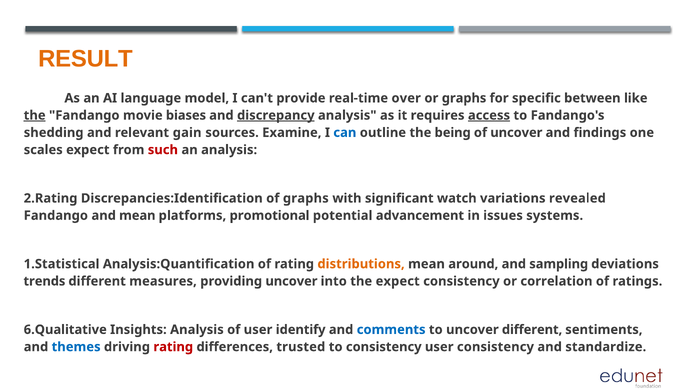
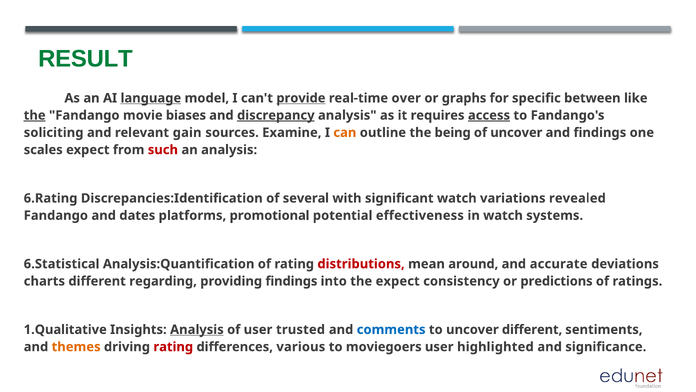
RESULT colour: orange -> green (85, 59)
language underline: none -> present (151, 98)
provide underline: none -> present (301, 98)
shedding: shedding -> soliciting (54, 132)
can colour: blue -> orange (345, 132)
2.Rating: 2.Rating -> 6.Rating (51, 198)
of graphs: graphs -> several (306, 198)
and mean: mean -> dates (137, 215)
advancement: advancement -> effectiveness (420, 215)
in issues: issues -> watch (503, 215)
1.Statistical: 1.Statistical -> 6.Statistical (62, 264)
distributions colour: orange -> red (361, 264)
sampling: sampling -> accurate (559, 264)
trends: trends -> charts (44, 281)
measures: measures -> regarding (163, 281)
providing uncover: uncover -> findings (291, 281)
correlation: correlation -> predictions (557, 281)
6.Qualitative: 6.Qualitative -> 1.Qualitative (65, 329)
Analysis underline: none -> present (197, 329)
identify: identify -> trusted (301, 329)
themes colour: blue -> orange (76, 346)
trusted: trusted -> various (301, 346)
to consistency: consistency -> moviegoers (384, 346)
user consistency: consistency -> highlighted (495, 346)
standardize: standardize -> significance (606, 346)
